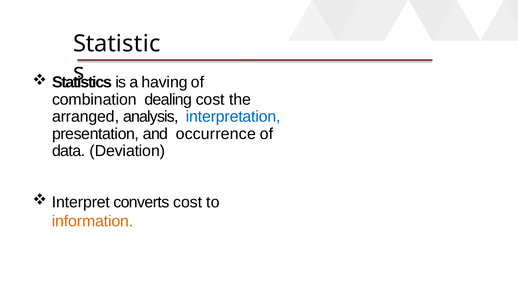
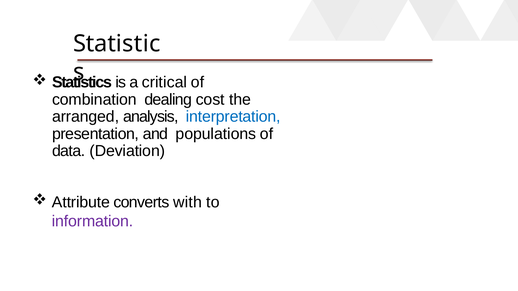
having: having -> critical (164, 82)
occurrence: occurrence -> populations (216, 134)
Interpret: Interpret -> Attribute (81, 203)
converts cost: cost -> with (188, 203)
information colour: orange -> purple (93, 222)
